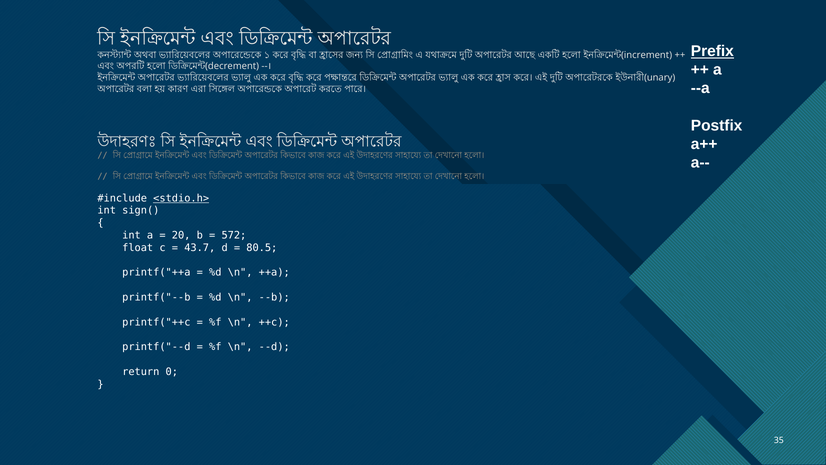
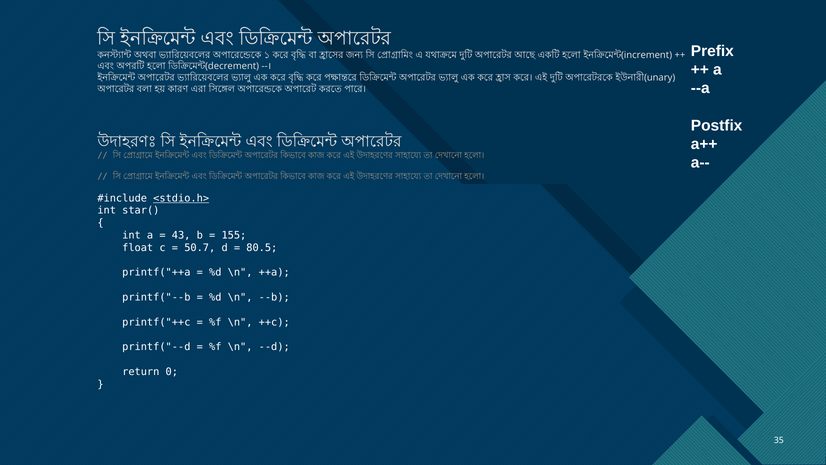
Prefix underline: present -> none (712, 51)
sign(: sign( -> star( (141, 210)
20: 20 -> 43 (181, 235)
572: 572 -> 155 (234, 235)
43.7: 43.7 -> 50.7 (200, 248)
